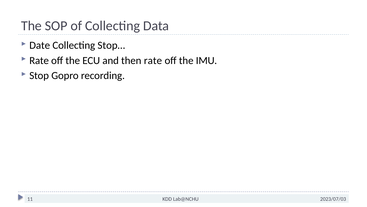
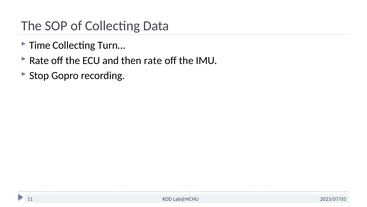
Date: Date -> Time (40, 45)
Stop…: Stop… -> Turn… (111, 45)
